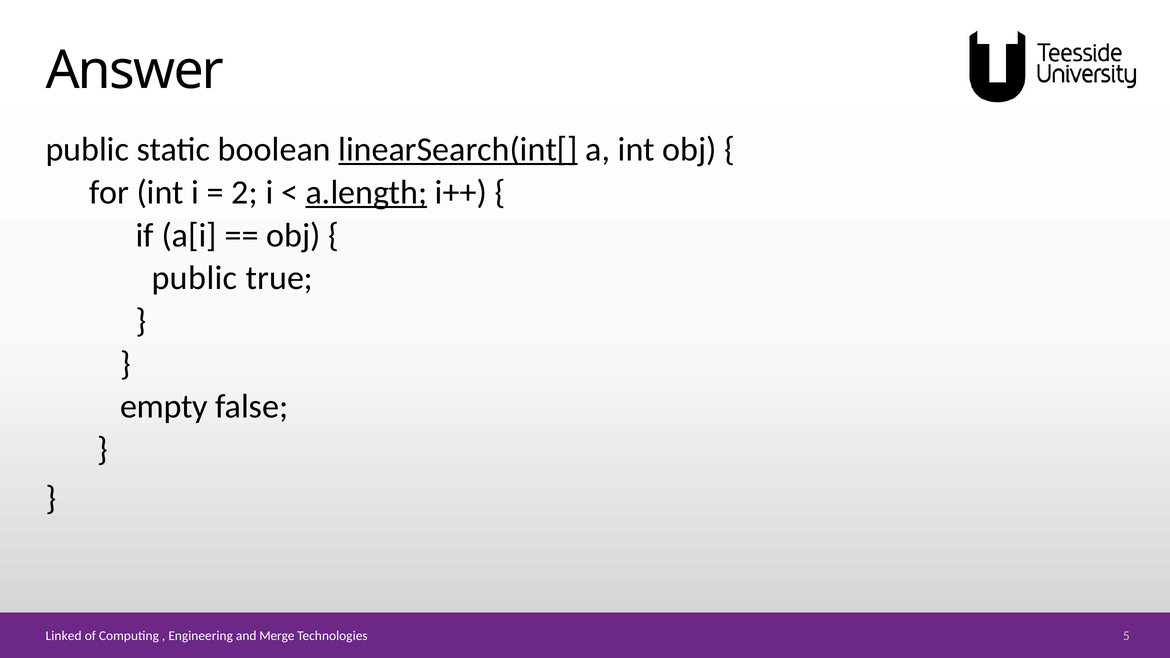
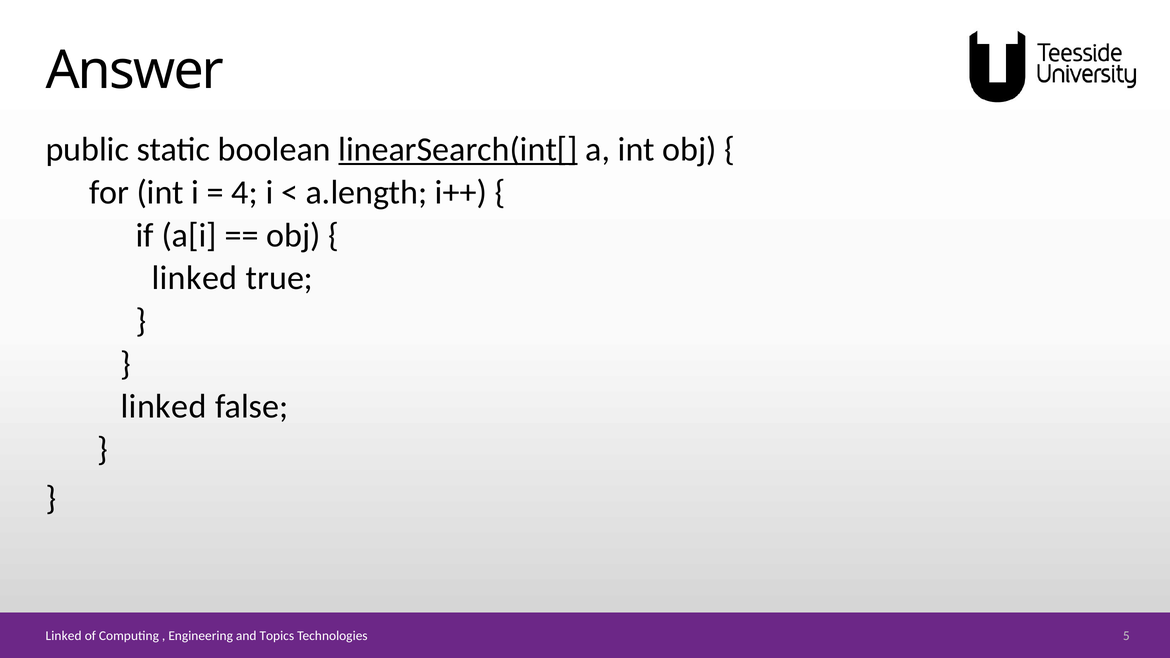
2: 2 -> 4 (245, 192)
a.length underline: present -> none (366, 192)
public: public -> linked (194, 278)
empty: empty -> linked (164, 407)
Merge: Merge -> Topics (277, 636)
